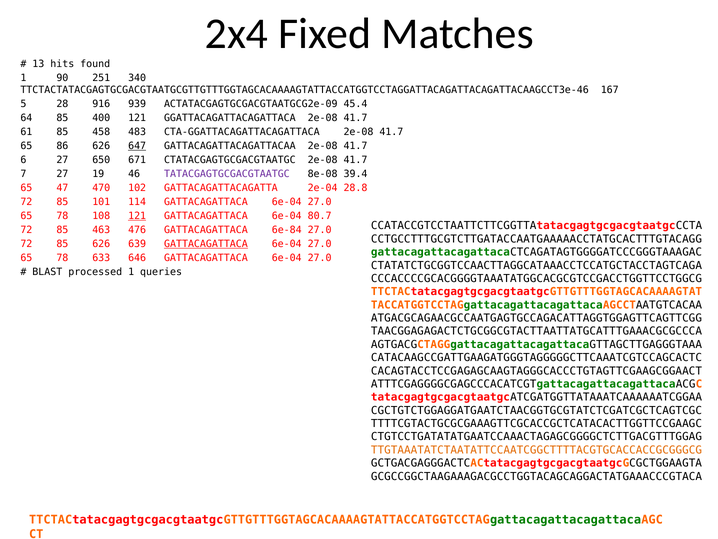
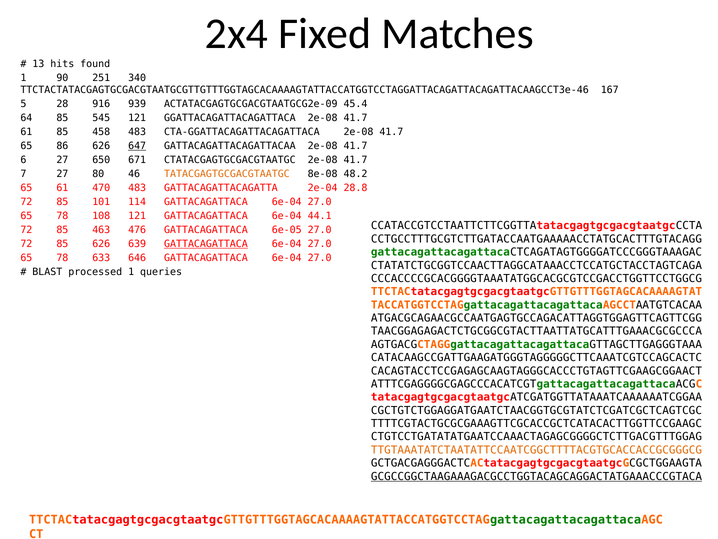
400: 400 -> 545 (101, 118)
19: 19 -> 80 (98, 174)
TATACGAGTGCGACGTAATGC colour: purple -> orange (227, 174)
39.4: 39.4 -> 48.2 (356, 174)
65 47: 47 -> 61 (62, 188)
470 102: 102 -> 483 (137, 188)
121 underline: present -> none (137, 216)
80.7: 80.7 -> 44.1 (320, 216)
6e-84: 6e-84 -> 6e-05 (287, 230)
GCGCCGGCTAAGAAAGACGCCTGGTACAGCAGGACTATGAAACCCGTACA underline: none -> present (536, 476)
